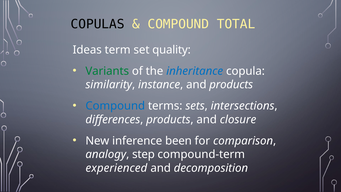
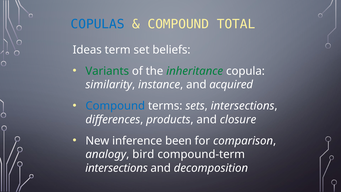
COPULAS colour: black -> blue (98, 24)
quality: quality -> beliefs (171, 50)
inheritance colour: blue -> green (195, 71)
and products: products -> acquired (231, 85)
step: step -> bird (143, 154)
experienced: experienced -> intersections (117, 168)
